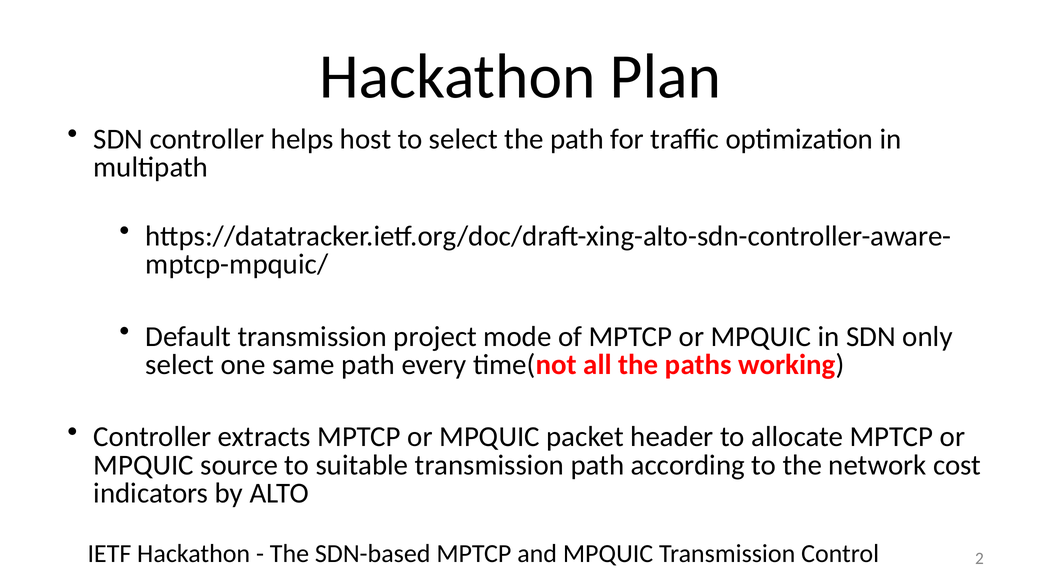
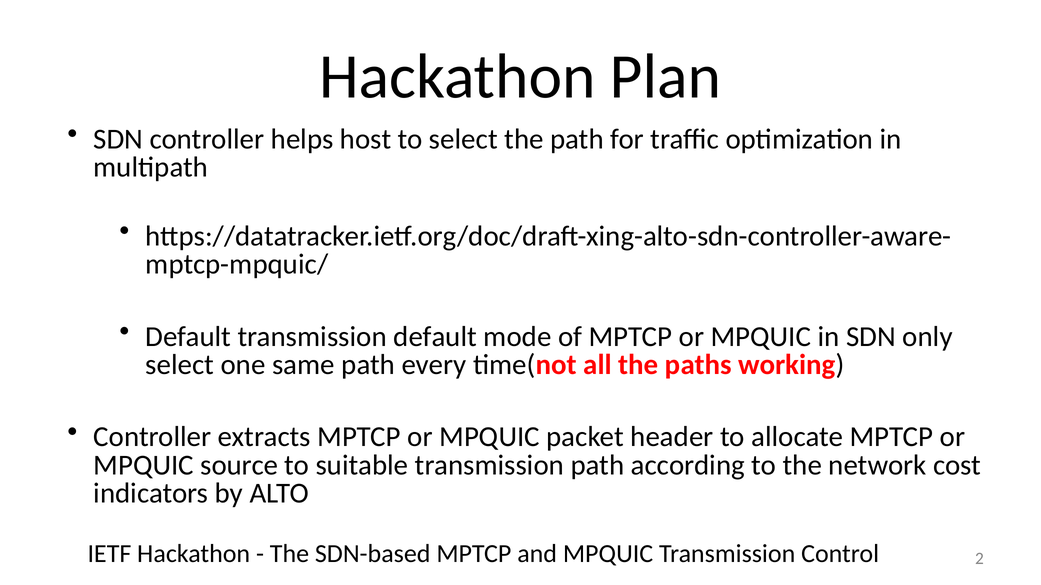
transmission project: project -> default (435, 337)
